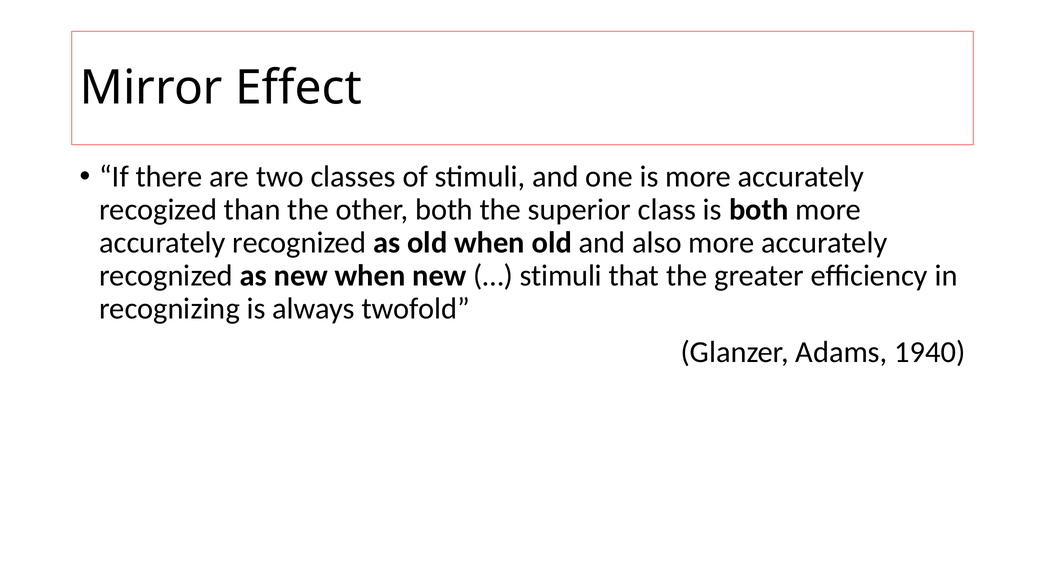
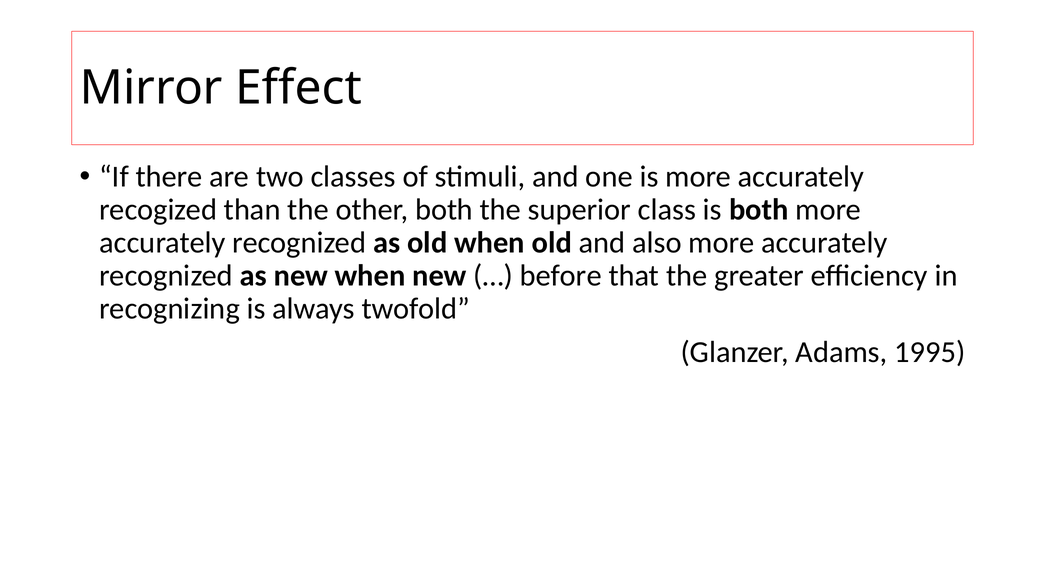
stimuli: stimuli -> before (561, 275)
1940: 1940 -> 1995 (930, 352)
